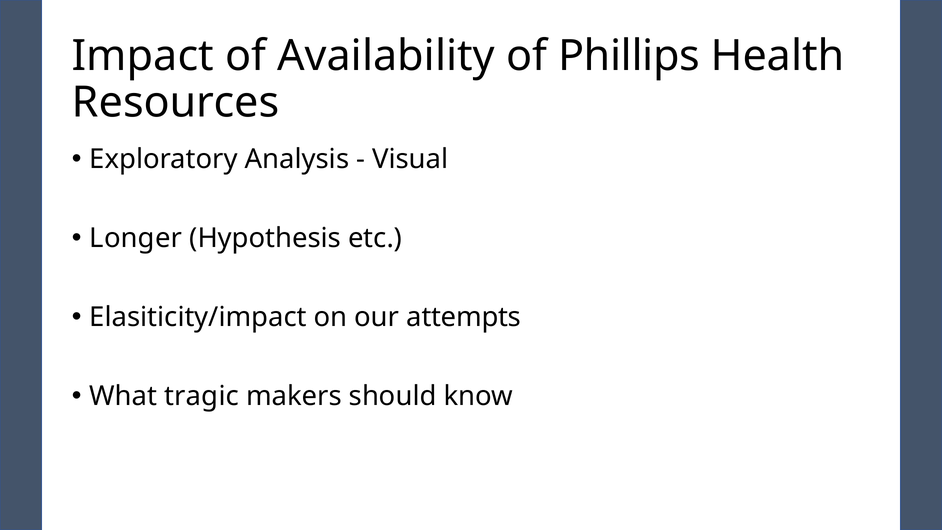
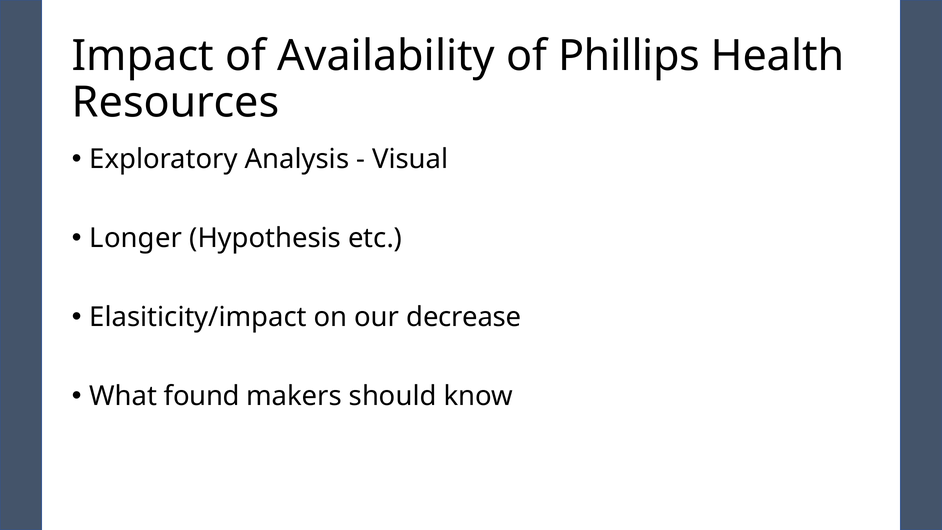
attempts: attempts -> decrease (464, 317)
tragic: tragic -> found (202, 396)
